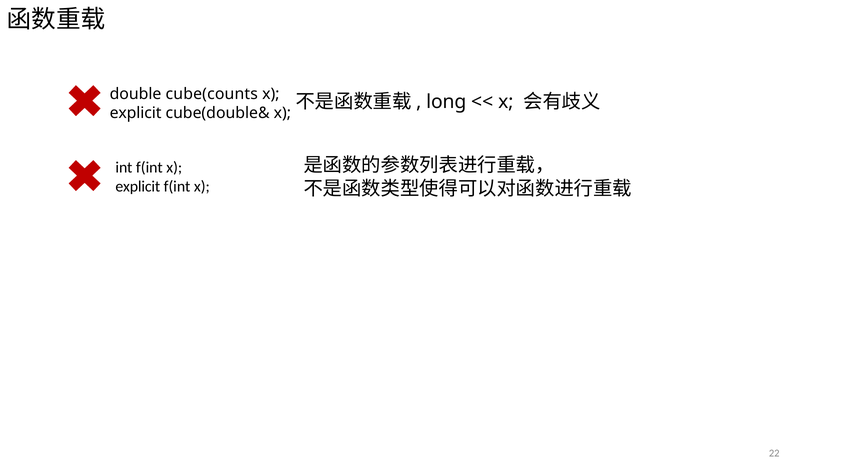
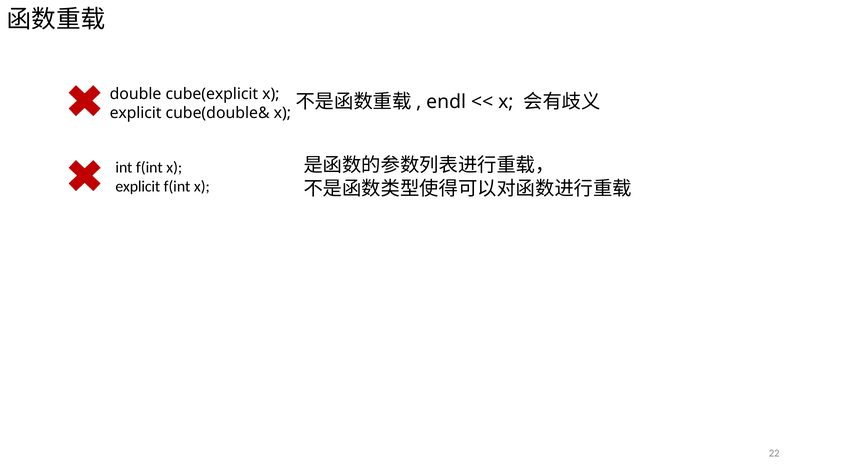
cube(counts: cube(counts -> cube(explicit (212, 94)
long: long -> endl (446, 102)
